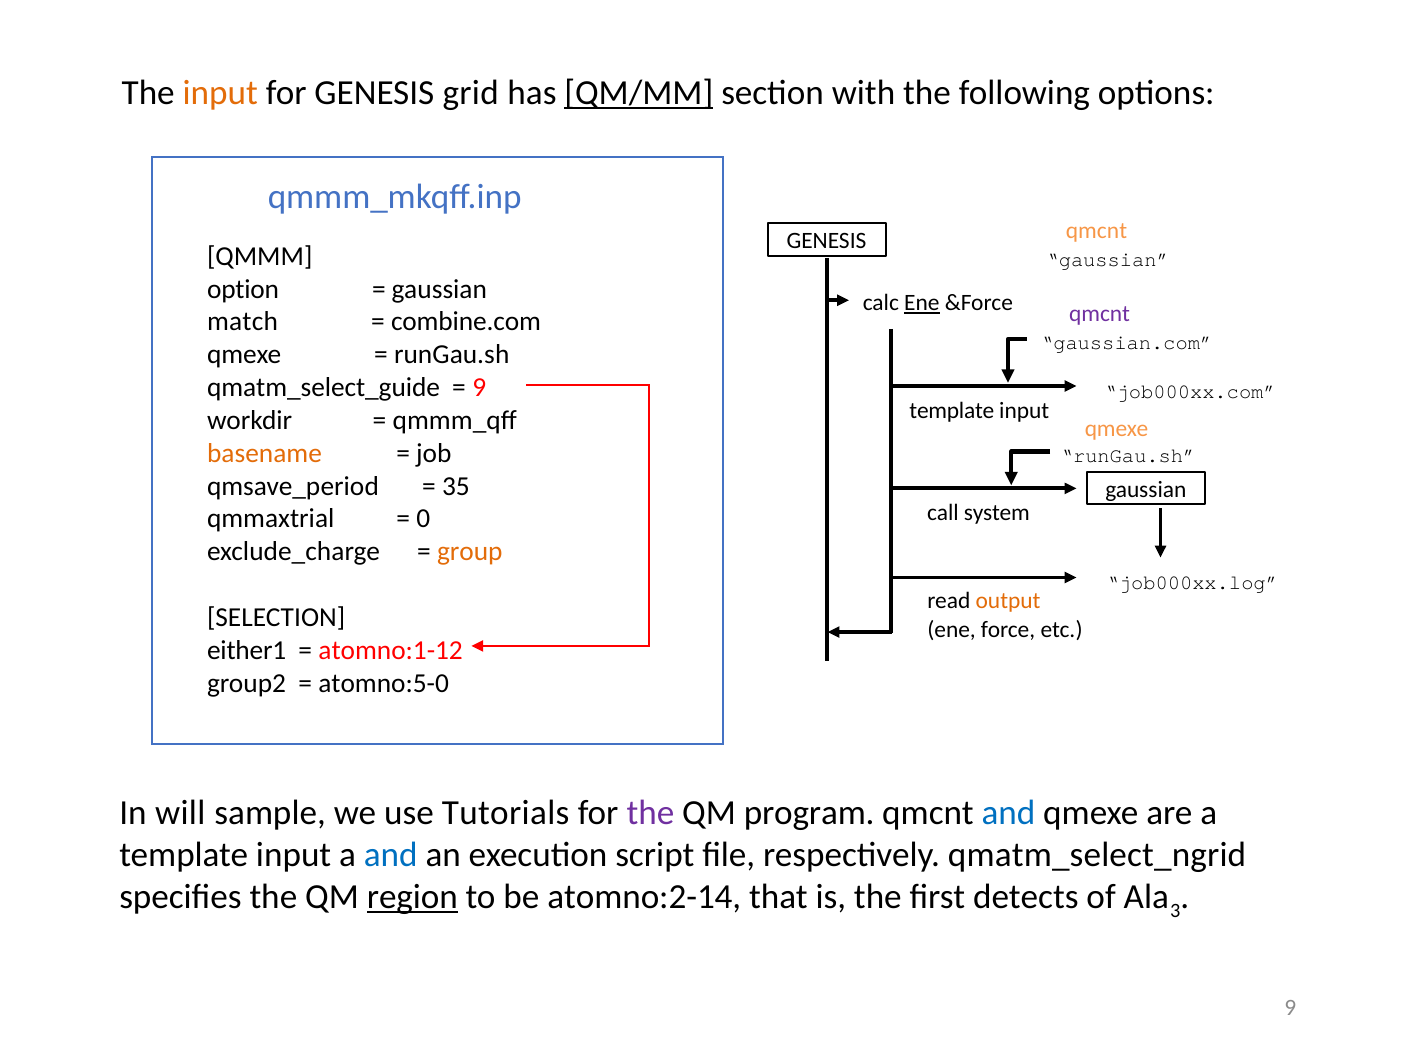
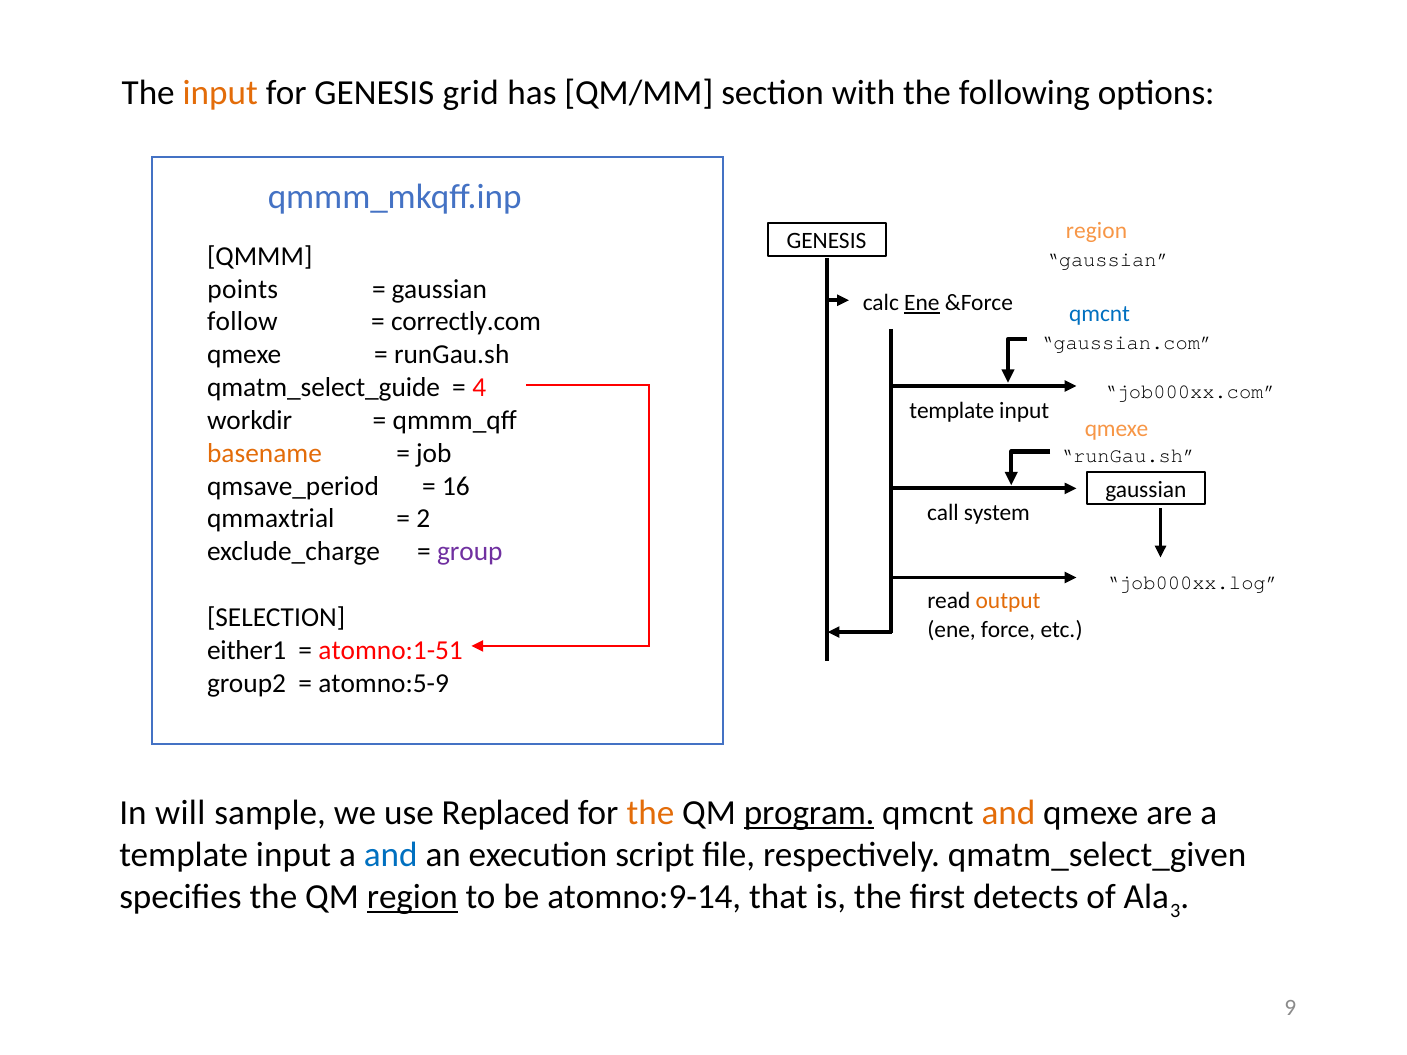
QM/MM underline: present -> none (639, 93)
qmcnt: qmcnt -> region (1096, 230)
option: option -> points (243, 289)
qmcnt colour: purple -> blue (1100, 314)
match: match -> follow (242, 322)
combine.com: combine.com -> correctly.com (466, 322)
9: 9 -> 4 (479, 388)
35: 35 -> 16 (456, 486)
0: 0 -> 2 (423, 519)
group colour: orange -> purple (470, 552)
atomno:1-12: atomno:1-12 -> atomno:1-51 (391, 650)
atomno:5-0: atomno:5-0 -> atomno:5-9 (384, 683)
Tutorials: Tutorials -> Replaced (506, 813)
the colour: purple -> orange (650, 813)
program underline: none -> present (809, 813)
and colour: blue -> orange (1008, 813)
qmatm_select_ngrid: qmatm_select_ngrid -> qmatm_select_given (1097, 855)
atomno:2-14: atomno:2-14 -> atomno:9-14 (644, 898)
